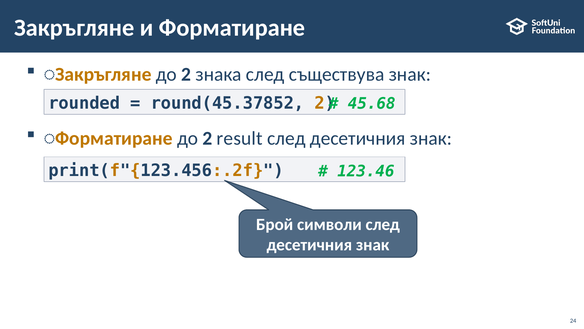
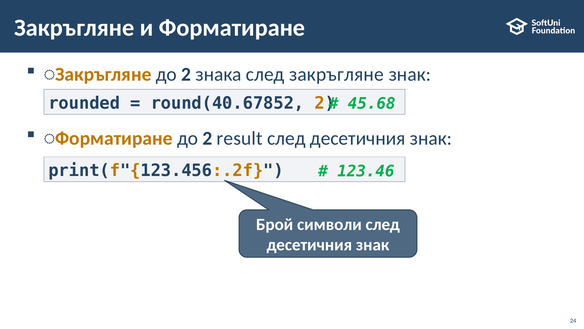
след съществува: съществува -> закръгляне (336, 74)
round(45.37852: round(45.37852 -> round(40.67852 (227, 103)
